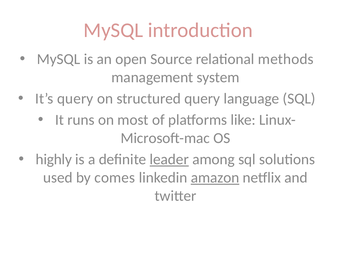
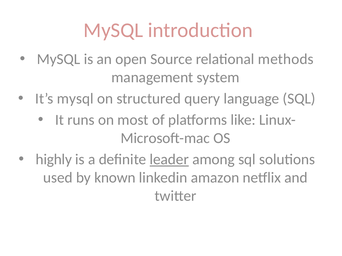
It’s query: query -> mysql (75, 99)
comes: comes -> known (115, 178)
amazon underline: present -> none (215, 178)
